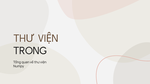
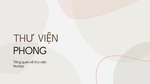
TRONG: TRONG -> PHONG (30, 51)
